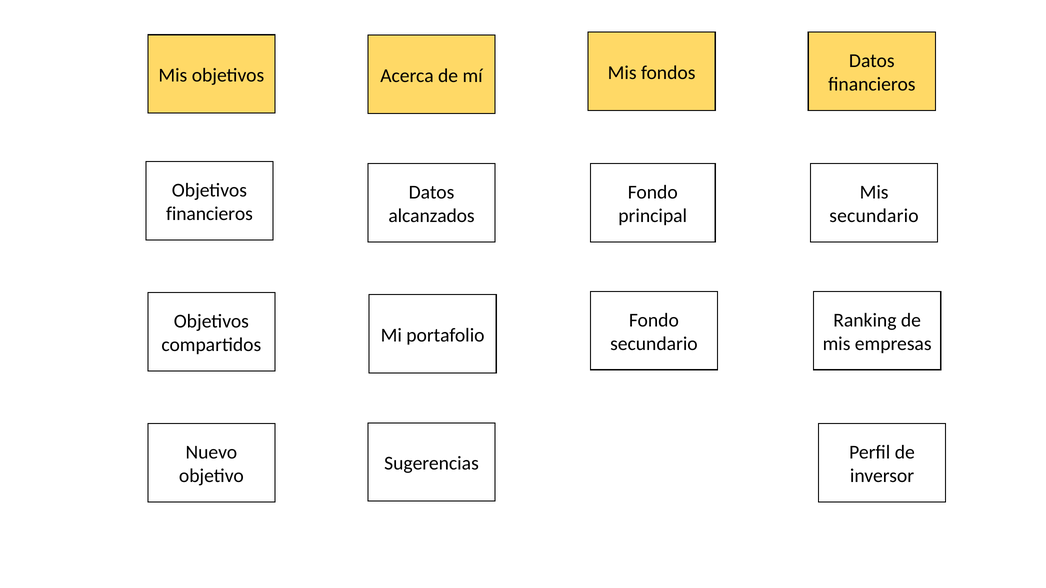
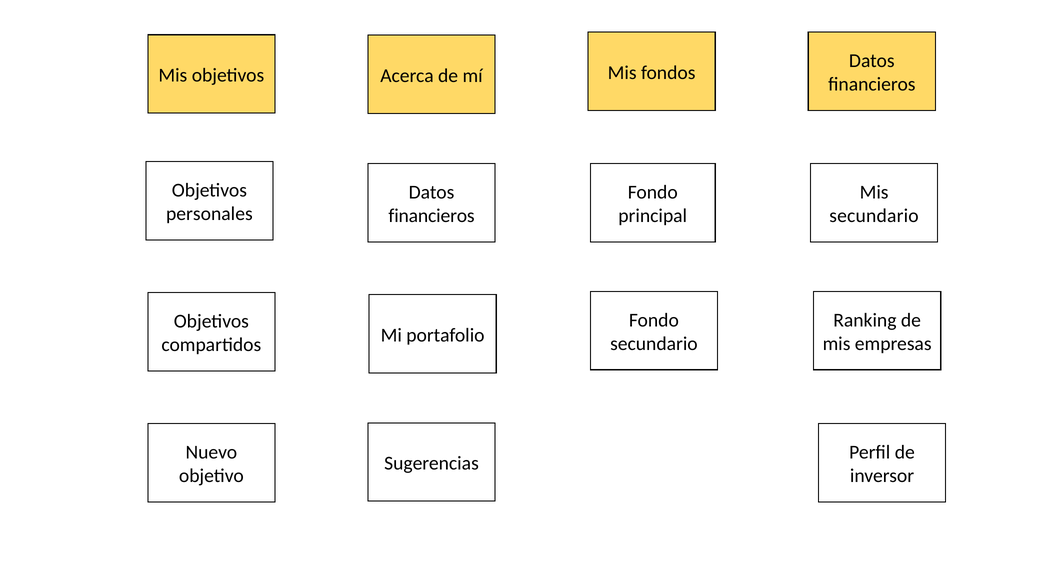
financieros: financieros -> personales (209, 214)
alcanzados: alcanzados -> financieros (432, 216)
